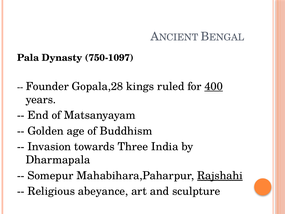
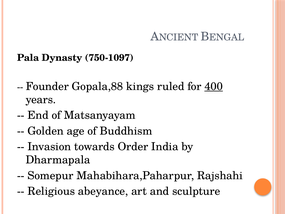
Gopala,28: Gopala,28 -> Gopala,88 (97, 86)
Three: Three -> Order (133, 146)
Rajshahi underline: present -> none (220, 175)
